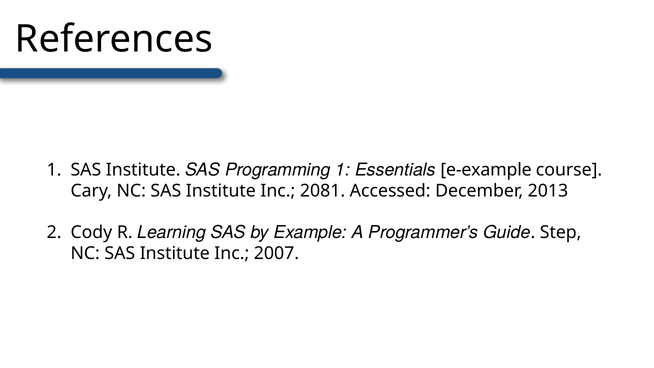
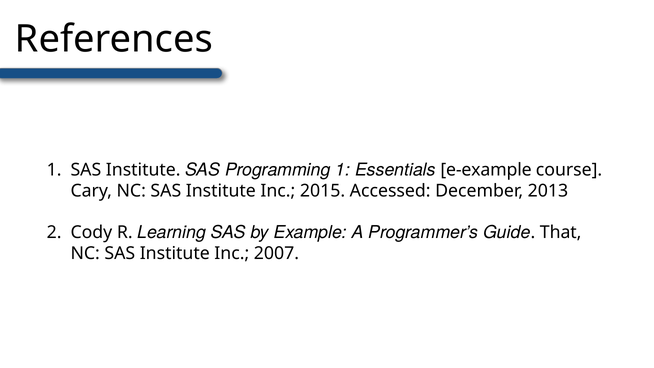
2081: 2081 -> 2015 (323, 191)
Step: Step -> That (561, 232)
